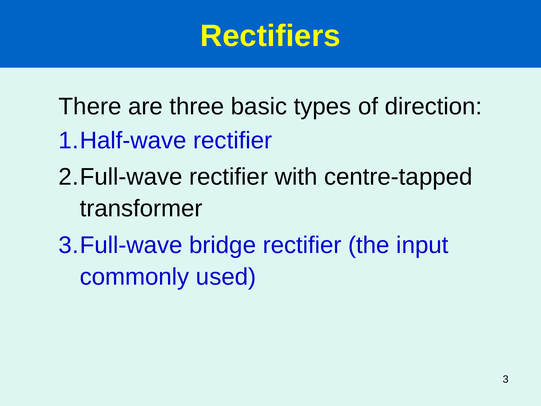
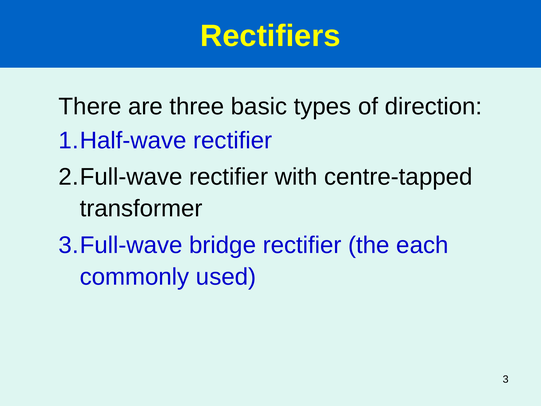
input: input -> each (422, 245)
